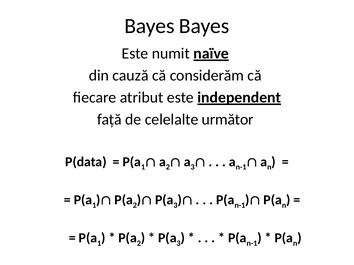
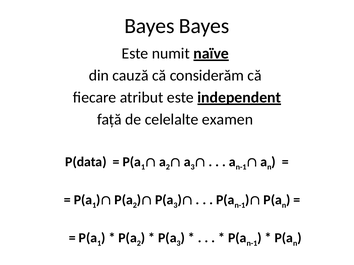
următor: următor -> examen (228, 120)
